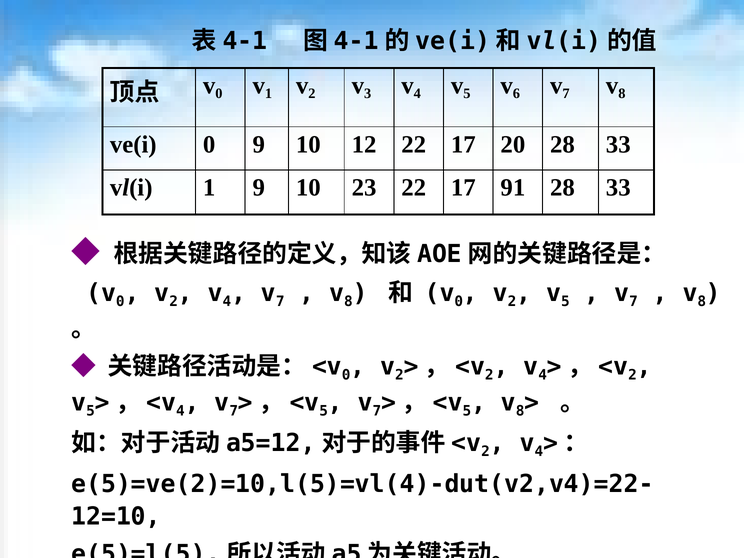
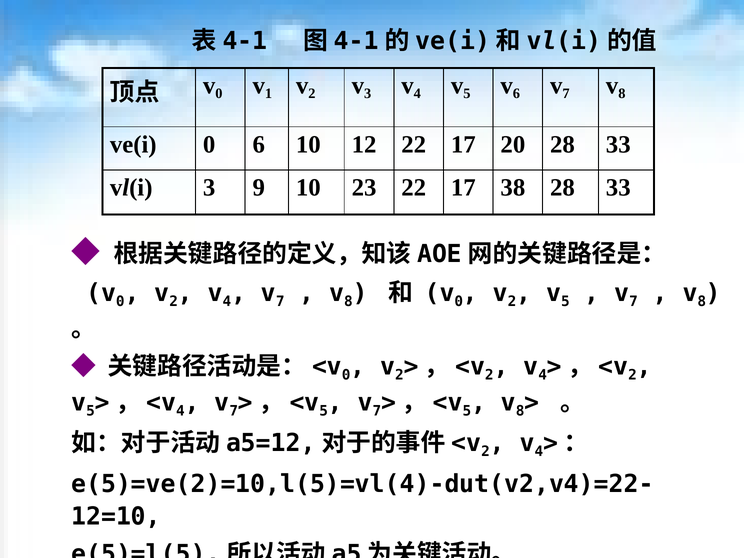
0 9: 9 -> 6 (259, 144)
vl(i 1: 1 -> 3 (209, 188)
91: 91 -> 38 (513, 188)
